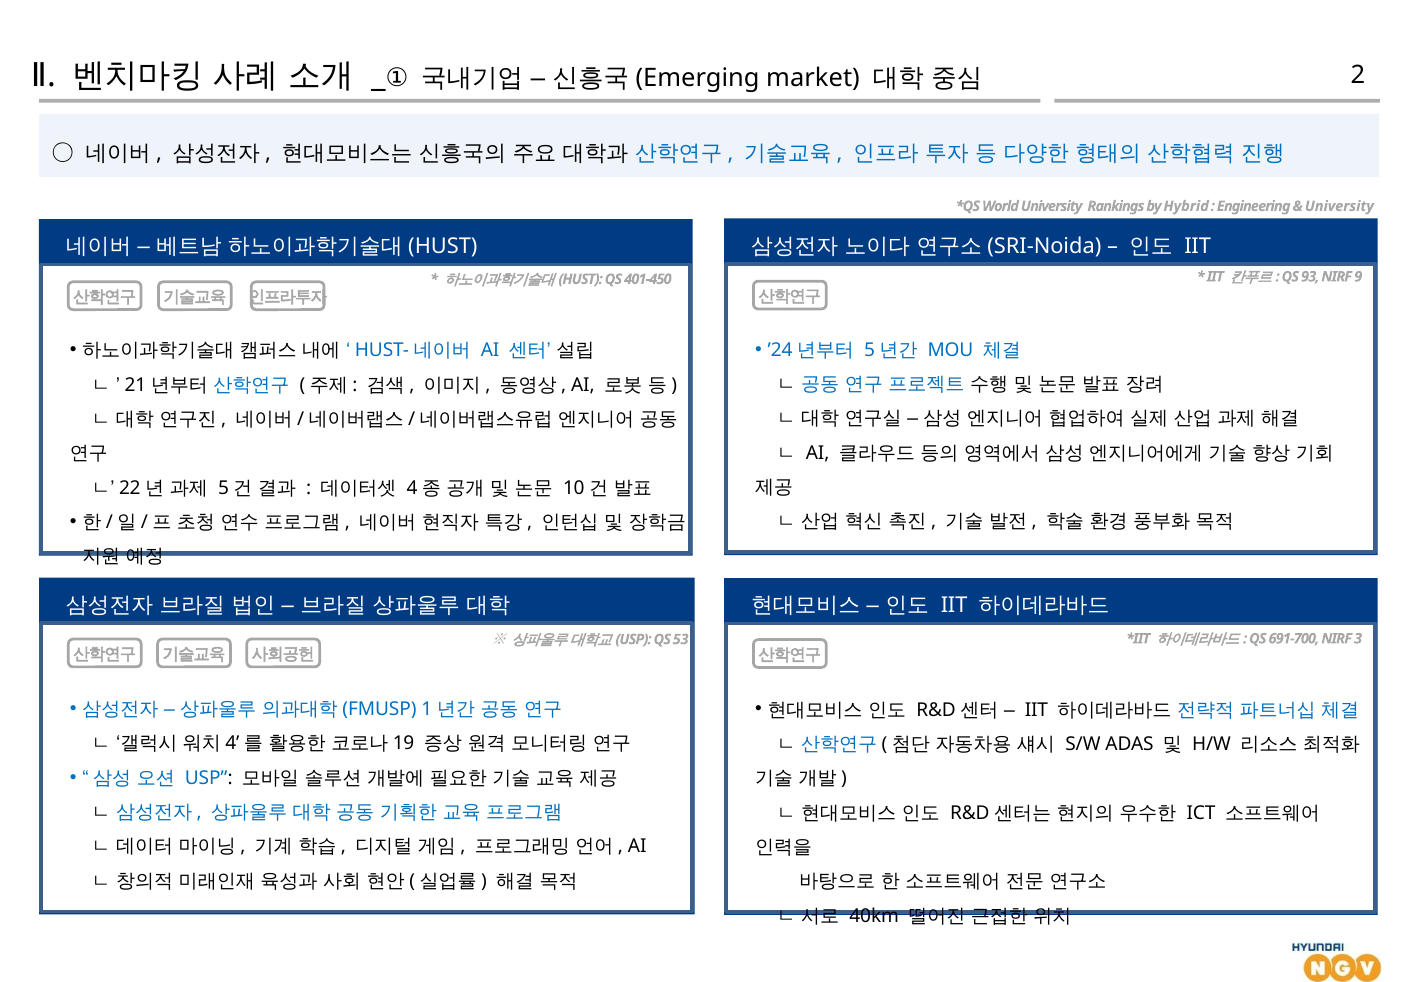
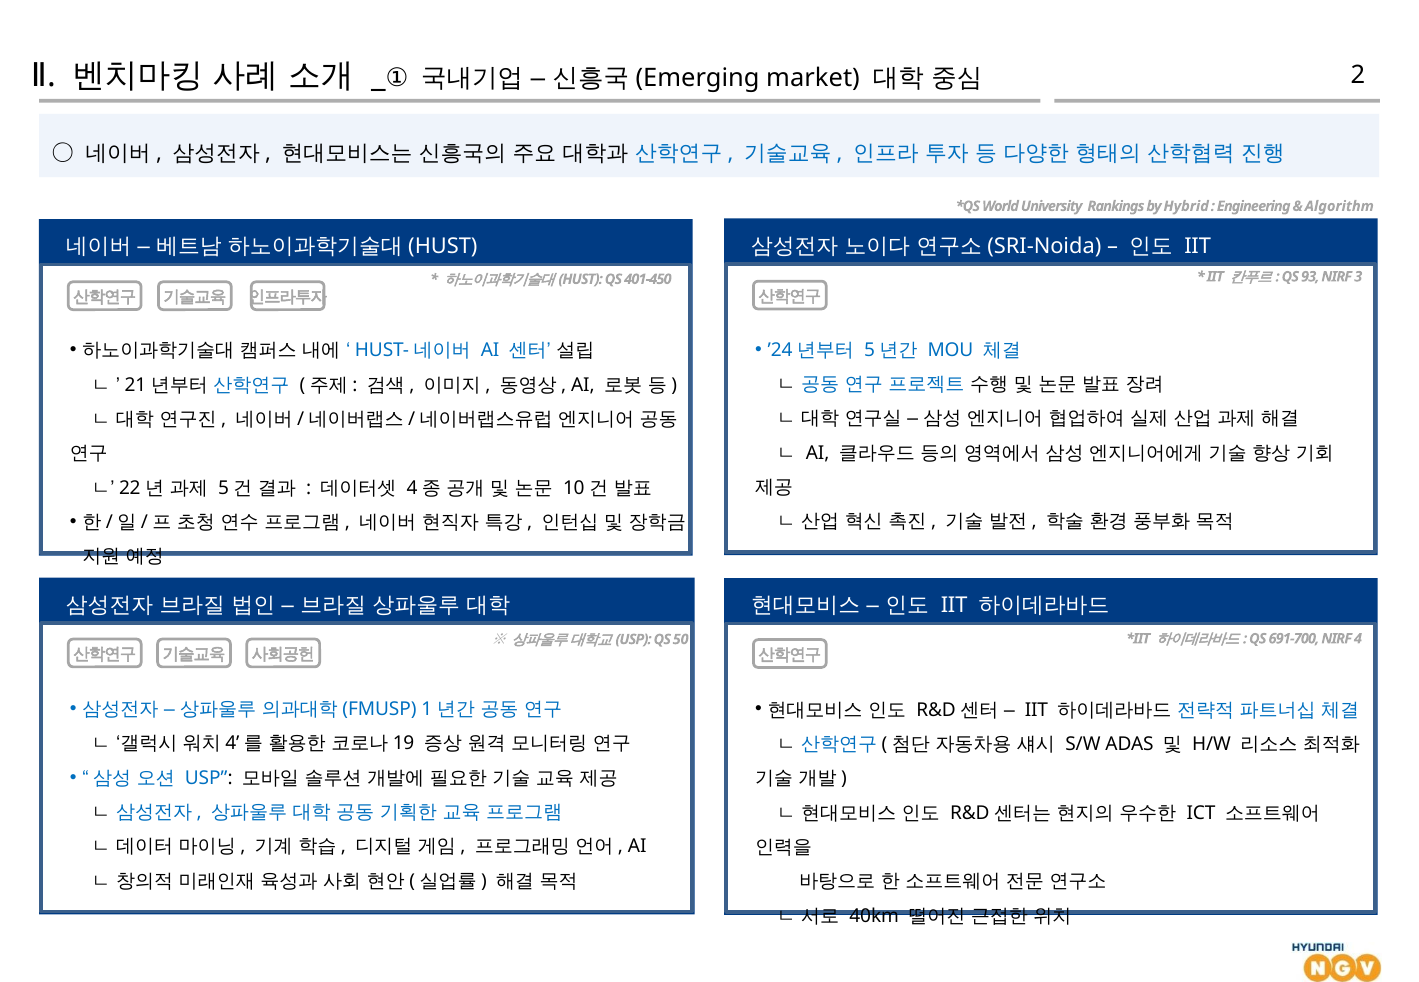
University: University -> Algorithm (1339, 206)
9: 9 -> 3 (1358, 277)
53: 53 -> 50 (681, 640)
3: 3 -> 4 (1358, 639)
